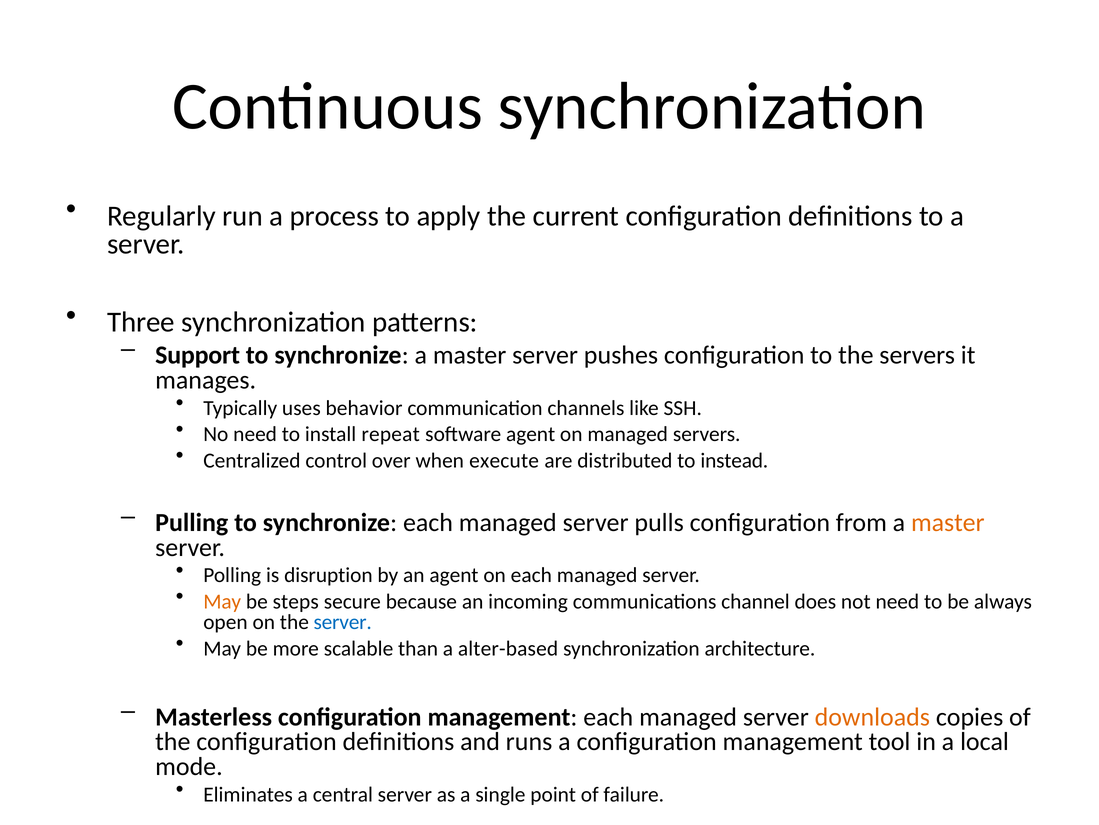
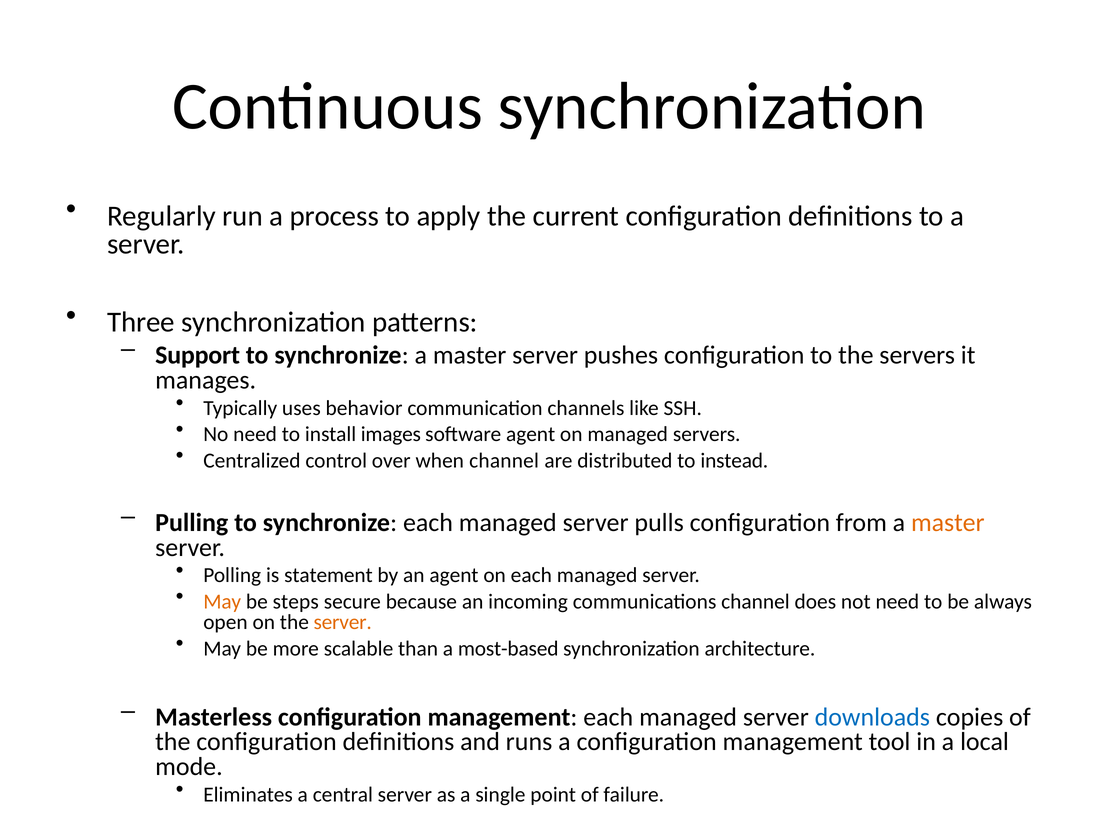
repeat: repeat -> images (391, 434)
when execute: execute -> channel (504, 460)
disruption: disruption -> statement (328, 575)
server colour: blue -> orange (343, 622)
alter-based: alter-based -> most-based (508, 648)
downloads colour: orange -> blue (872, 716)
